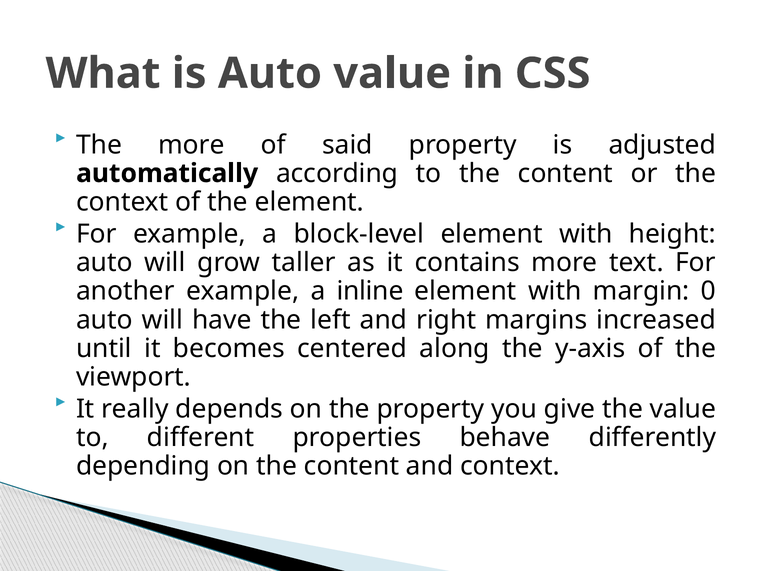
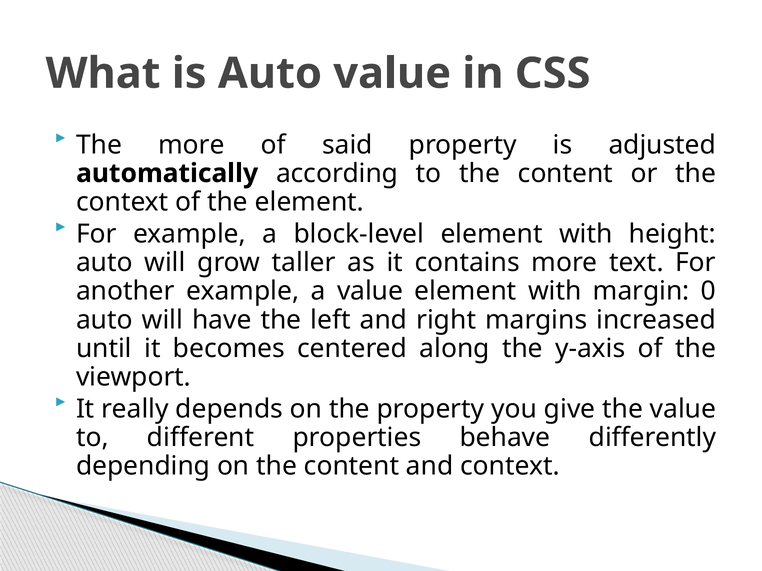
a inline: inline -> value (370, 292)
